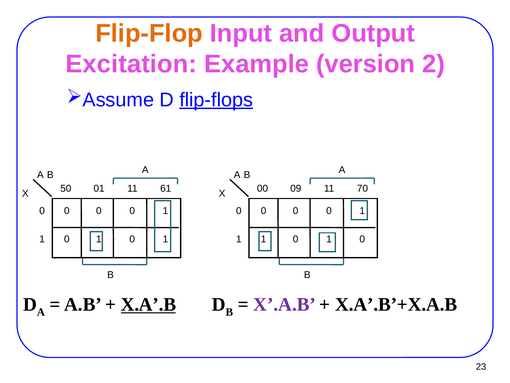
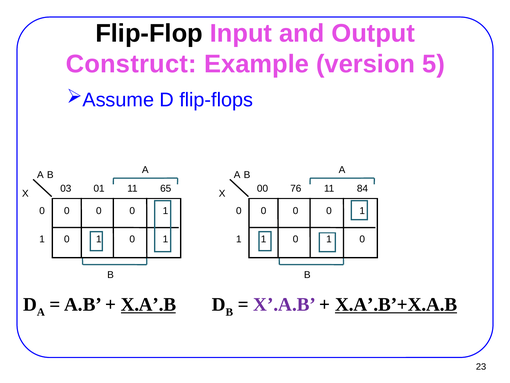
Flip-Flop colour: orange -> black (149, 33)
Excitation: Excitation -> Construct (131, 64)
2: 2 -> 5 (434, 64)
flip-flops underline: present -> none (216, 100)
50: 50 -> 03 (66, 188)
61: 61 -> 65 (166, 188)
09: 09 -> 76 (296, 188)
70: 70 -> 84 (362, 188)
X.A’.B’+X.A.B underline: none -> present (396, 304)
